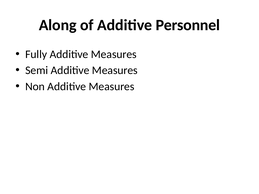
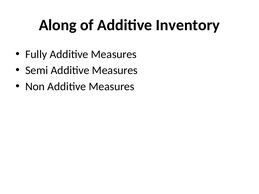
Personnel: Personnel -> Inventory (188, 25)
